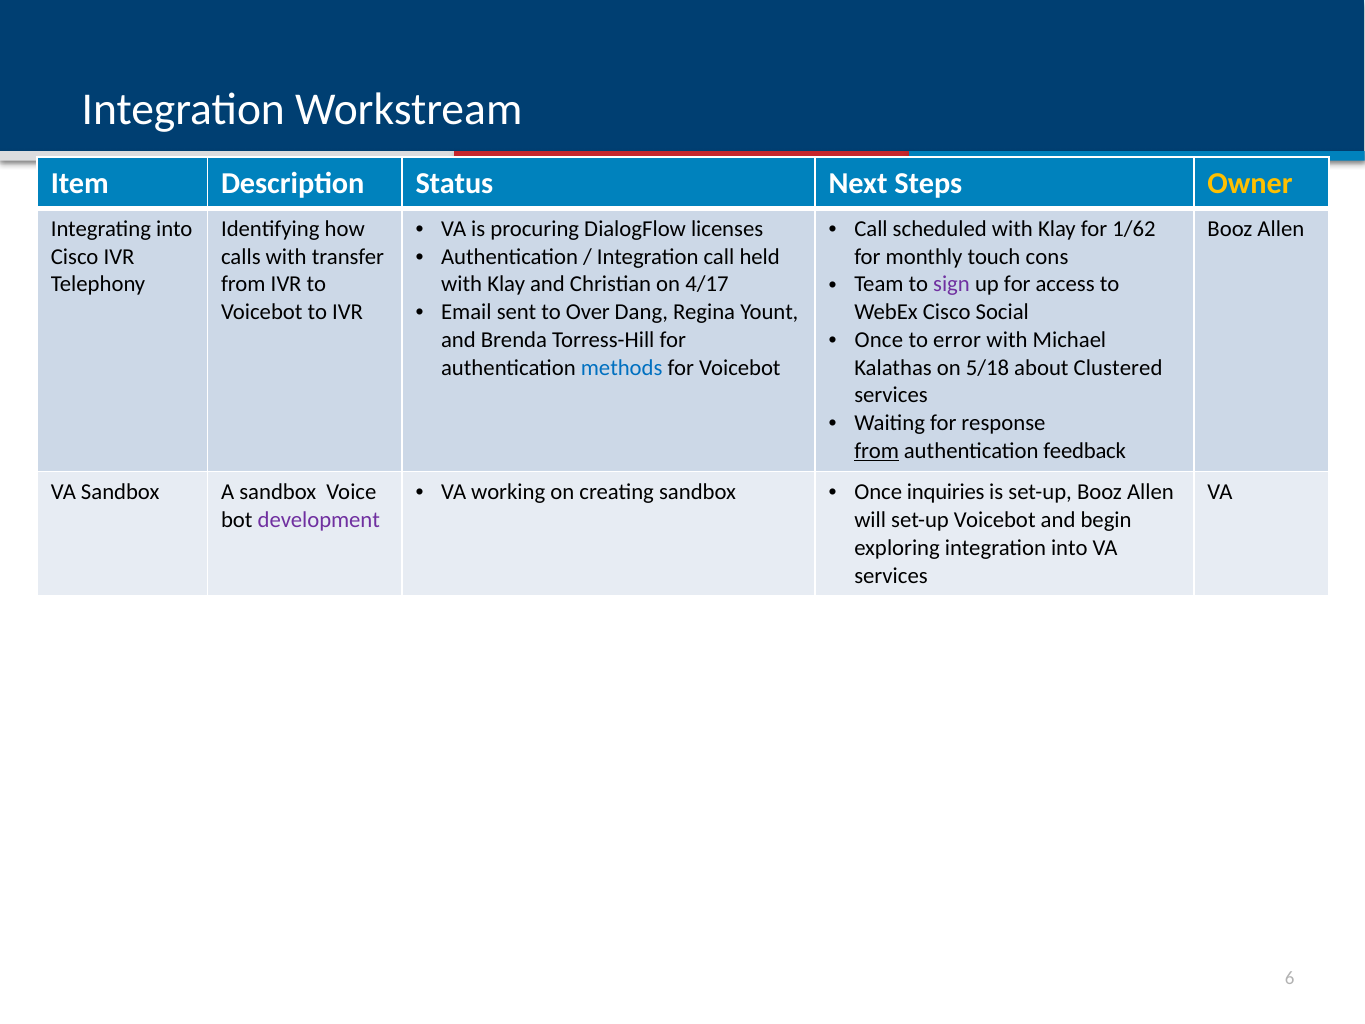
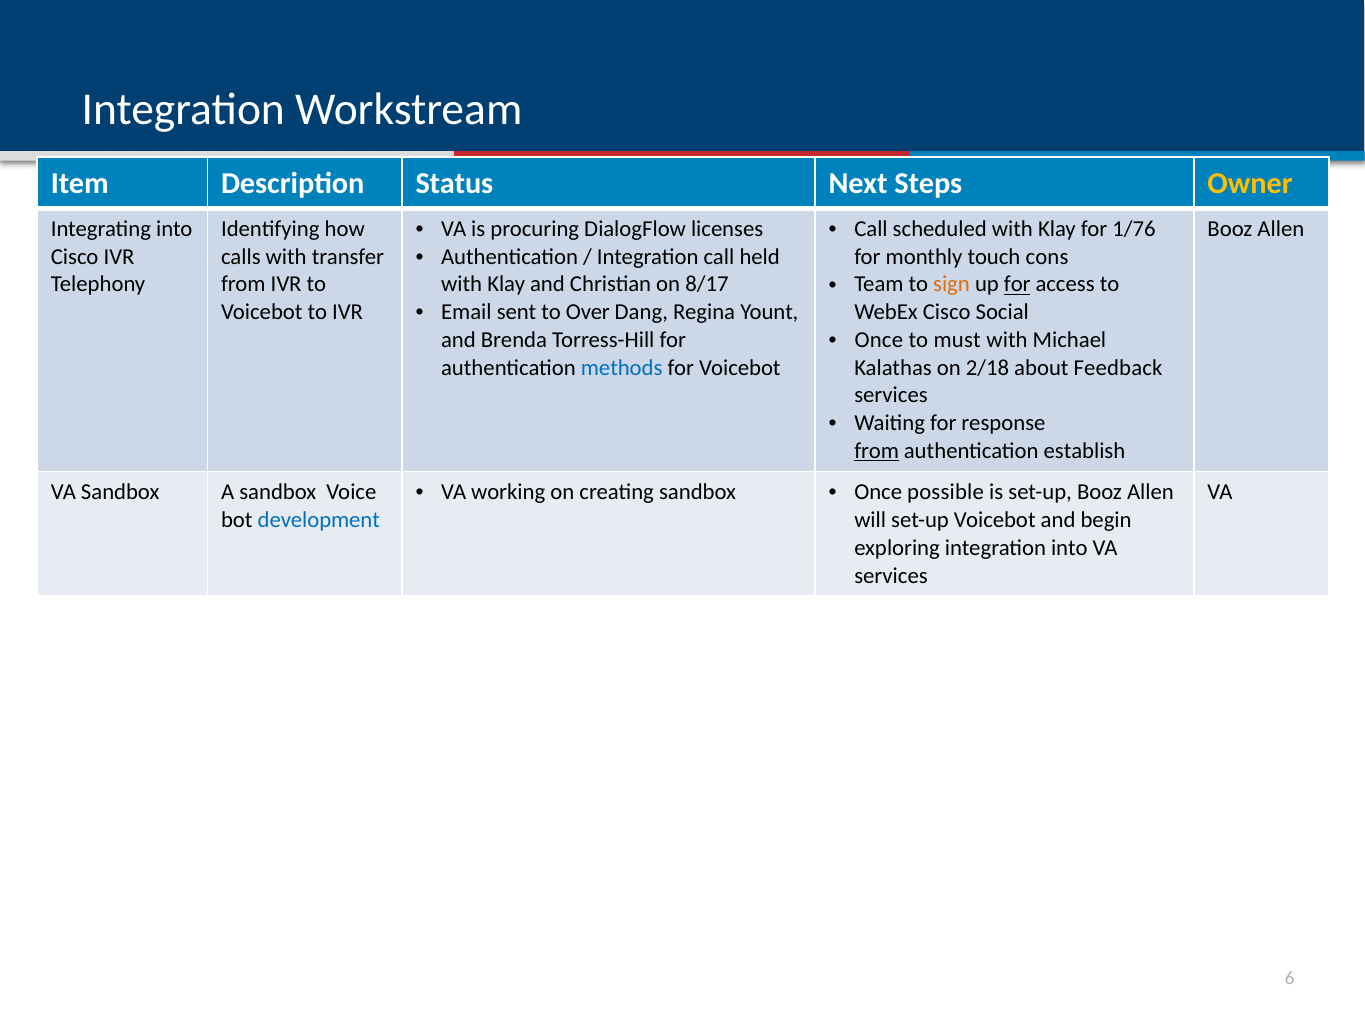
1/62: 1/62 -> 1/76 (1134, 229)
sign colour: purple -> orange (951, 284)
for underline: none -> present (1017, 284)
4/17: 4/17 -> 8/17 (707, 284)
error: error -> must (957, 340)
5/18: 5/18 -> 2/18 (987, 368)
Clustered: Clustered -> Feedback (1118, 368)
feedback: feedback -> establish (1084, 451)
inquiries: inquiries -> possible (946, 492)
development colour: purple -> blue (319, 520)
